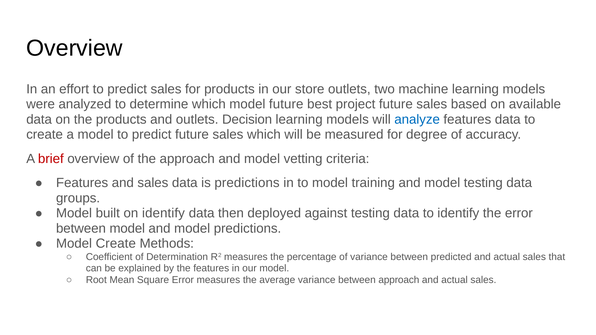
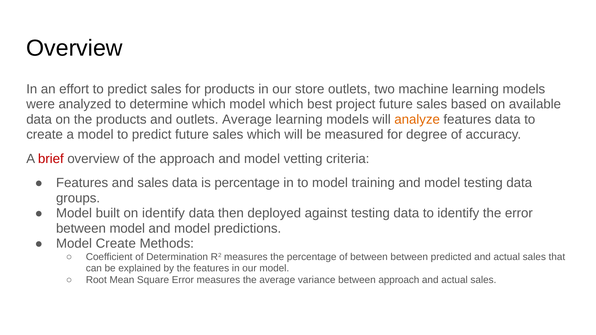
model future: future -> which (286, 104)
outlets Decision: Decision -> Average (247, 120)
analyze colour: blue -> orange (417, 120)
is predictions: predictions -> percentage (247, 183)
of variance: variance -> between (369, 257)
